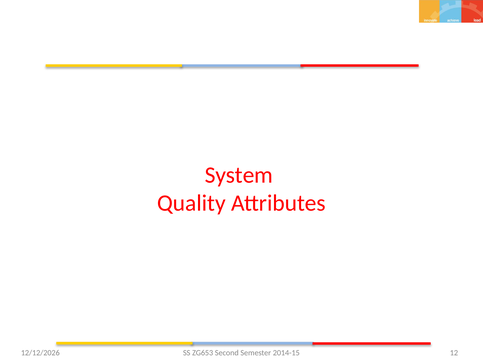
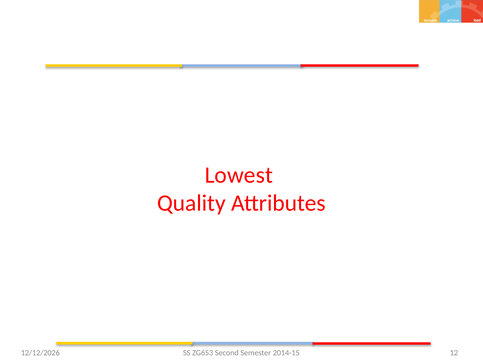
System: System -> Lowest (239, 175)
